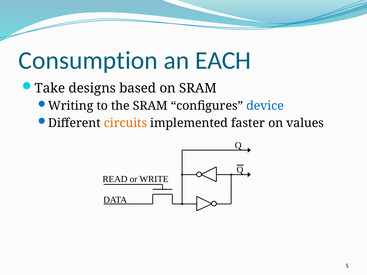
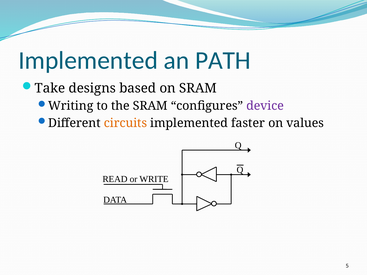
Consumption: Consumption -> Implemented (88, 61)
EACH: EACH -> PATH (223, 61)
device colour: blue -> purple (265, 106)
